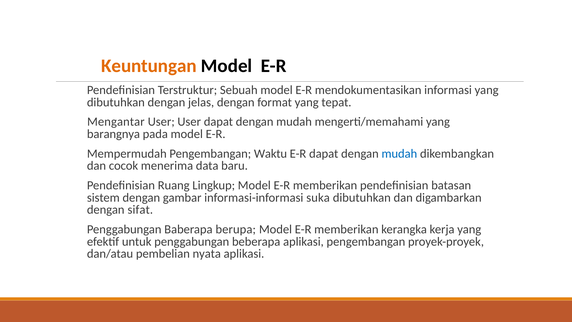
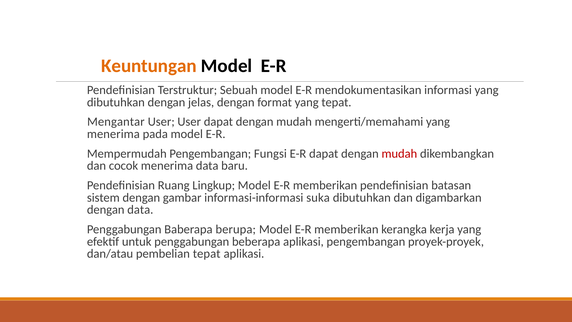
barangnya: barangnya -> menerima (113, 134)
Waktu: Waktu -> Fungsi (270, 154)
mudah colour: blue -> red (399, 154)
dengan sifat: sifat -> data (140, 210)
pembelian nyata: nyata -> tepat (207, 254)
